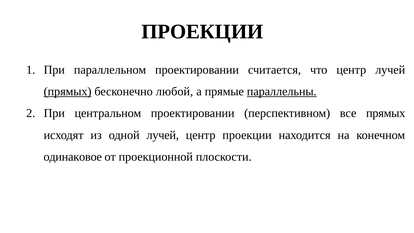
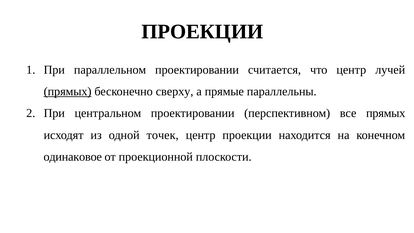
любой: любой -> сверху (175, 91)
параллельны underline: present -> none (282, 91)
одной лучей: лучей -> точек (163, 135)
